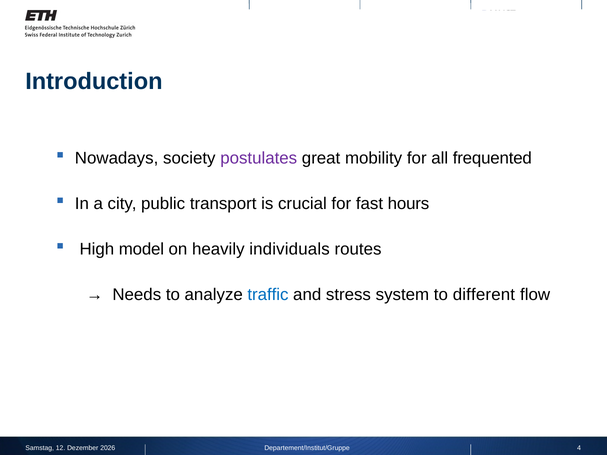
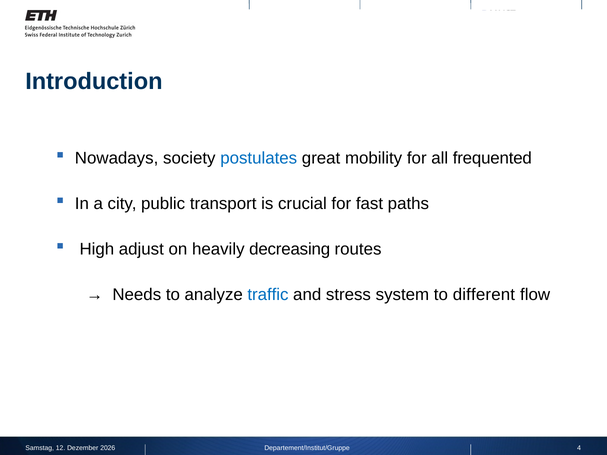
postulates colour: purple -> blue (259, 158)
hours: hours -> paths (408, 204)
model: model -> adjust (141, 250)
individuals: individuals -> decreasing (290, 250)
